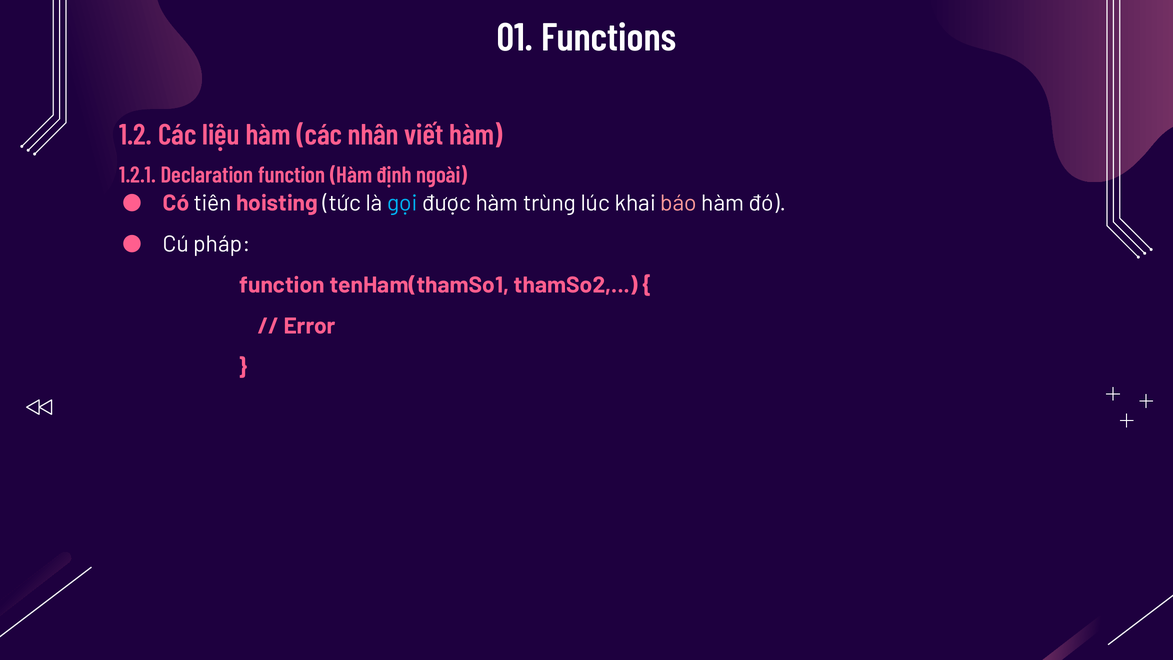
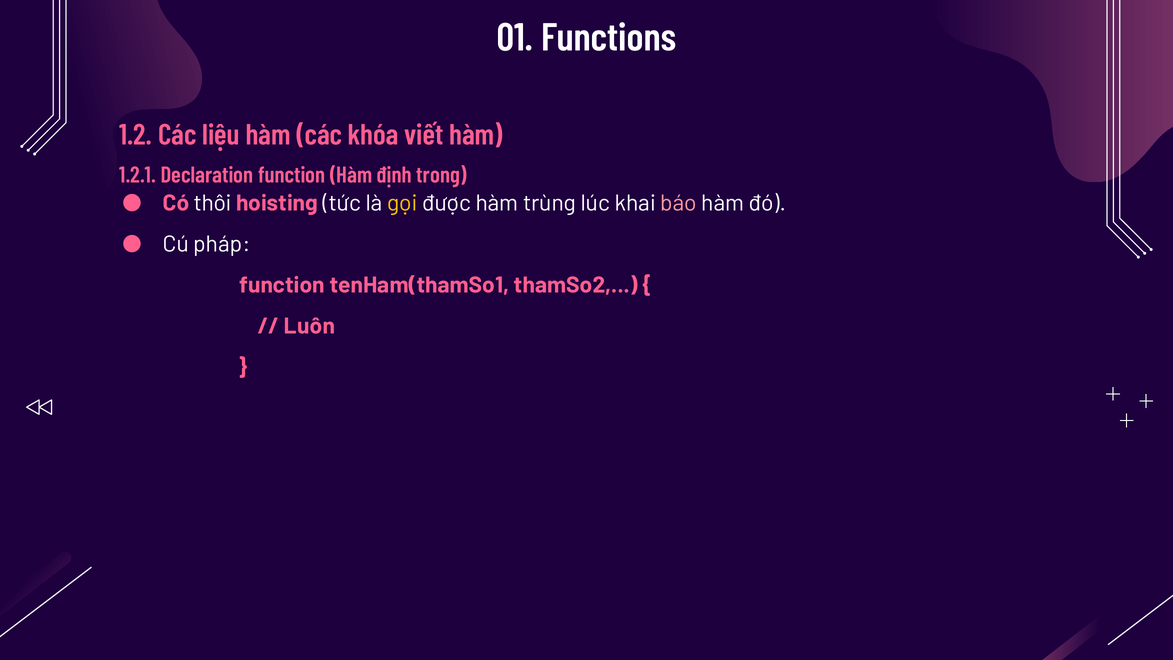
nhân: nhân -> khóa (373, 135)
ngoài: ngoài -> trong (442, 175)
tiên: tiên -> thôi (213, 203)
gọi colour: light blue -> yellow (402, 203)
Error: Error -> Luôn (310, 326)
